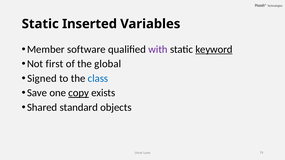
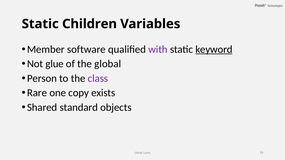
Inserted: Inserted -> Children (90, 24)
first: first -> glue (55, 64)
Signed: Signed -> Person (42, 78)
class colour: blue -> purple (98, 78)
Save: Save -> Rare (37, 93)
copy underline: present -> none (79, 93)
